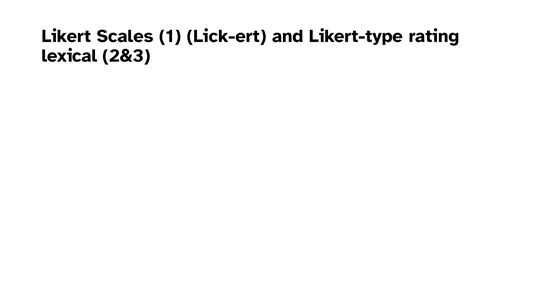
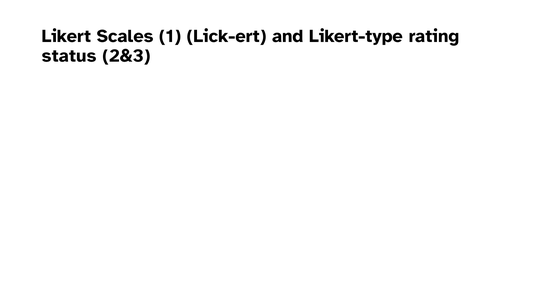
lexical: lexical -> status (69, 56)
